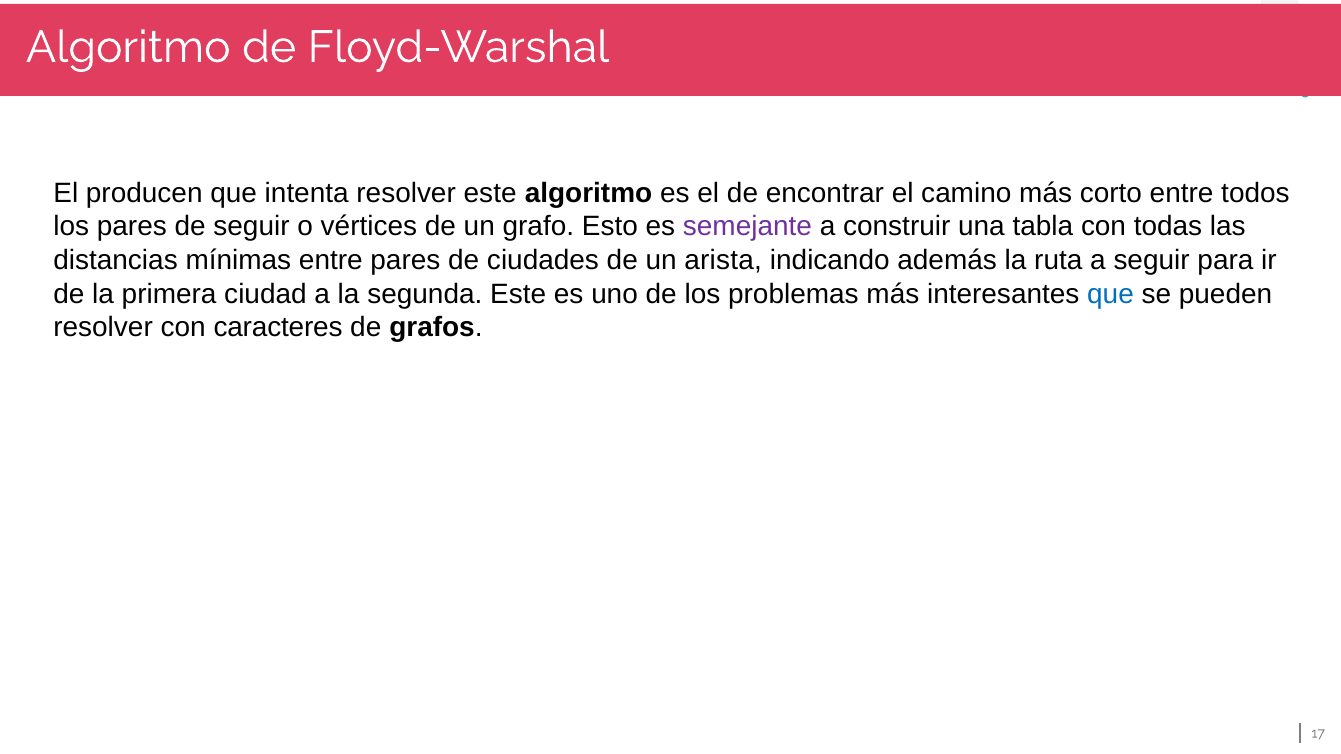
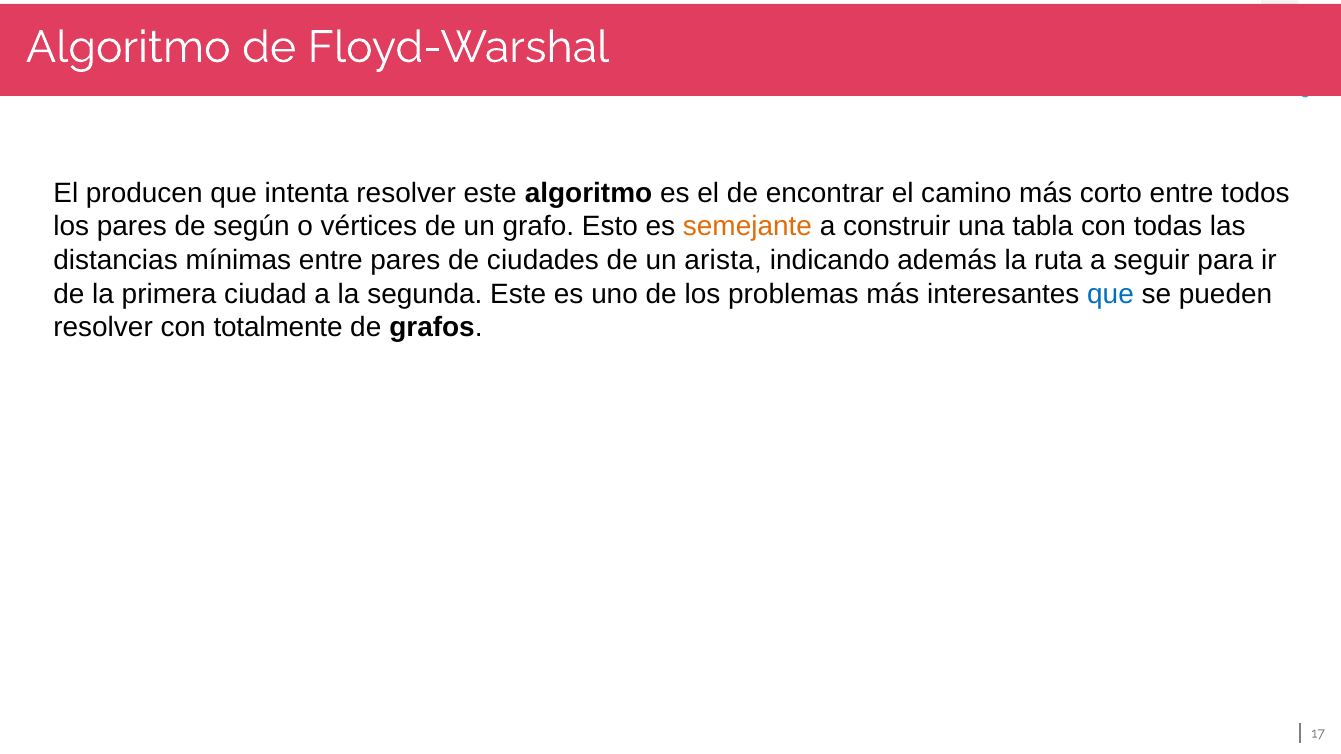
de seguir: seguir -> según (252, 227)
semejante colour: purple -> orange (747, 227)
caracteres: caracteres -> totalmente (278, 328)
